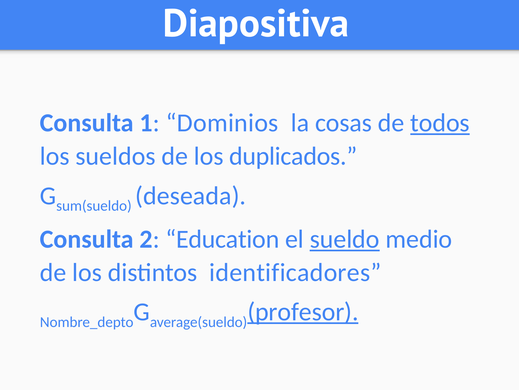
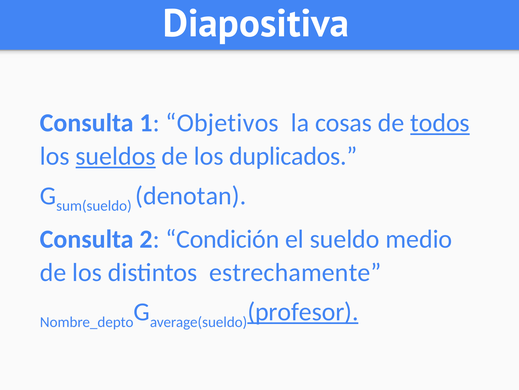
Dominios: Dominios -> Objetivos (222, 123)
sueldos underline: none -> present (116, 156)
deseada: deseada -> denotan (191, 195)
Education: Education -> Condición (222, 239)
sueldo underline: present -> none (345, 239)
identificadores: identificadores -> estrechamente (295, 272)
